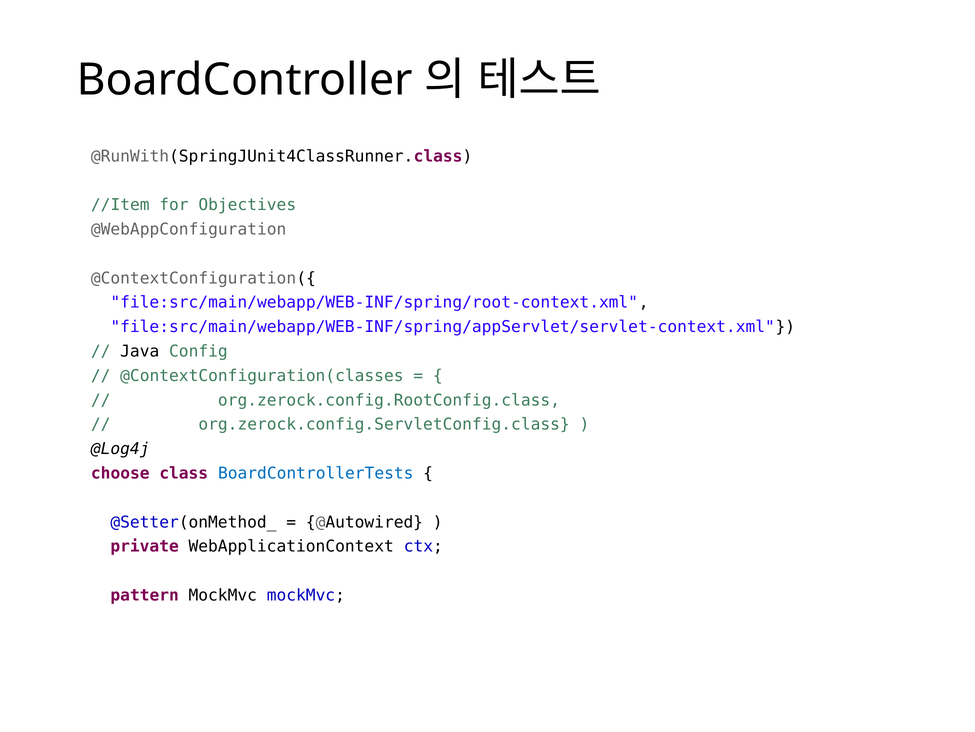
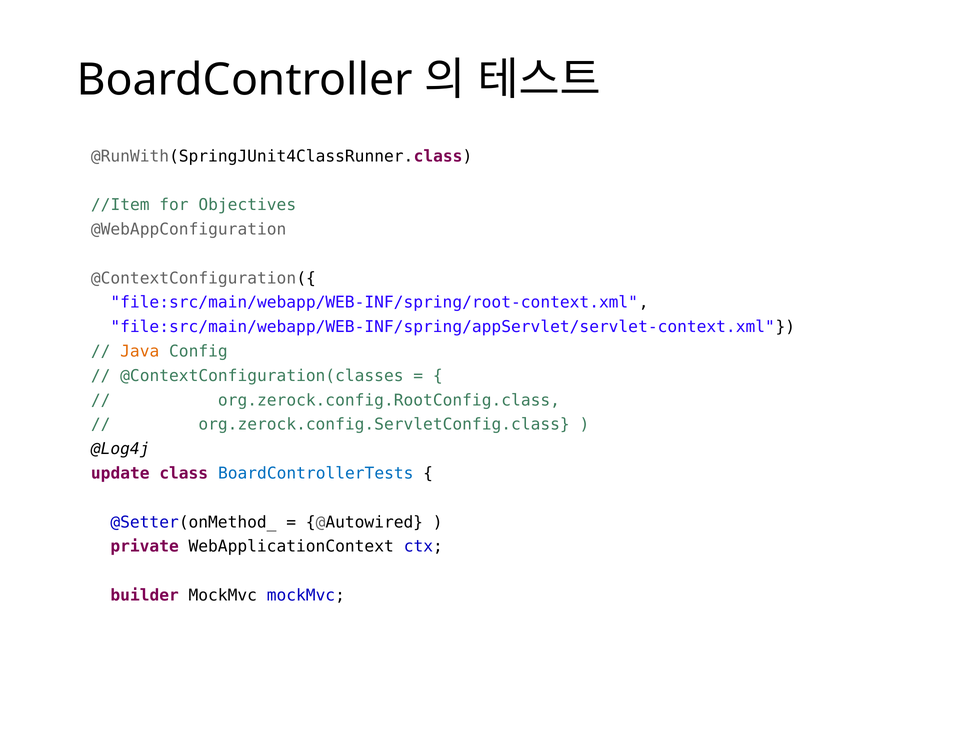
Java colour: black -> orange (140, 351)
choose: choose -> update (120, 473)
pattern: pattern -> builder (145, 595)
